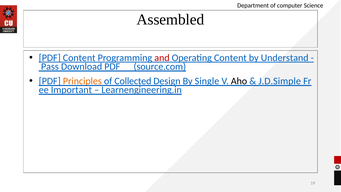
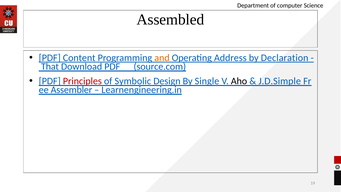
and colour: red -> orange (162, 58)
Operating Content: Content -> Address (230, 58)
Understand: Understand -> Declaration (285, 58)
Pass: Pass -> That (50, 67)
Principles colour: orange -> red (82, 81)
Collected: Collected -> Symbolic (133, 81)
Important: Important -> Assembler (71, 90)
